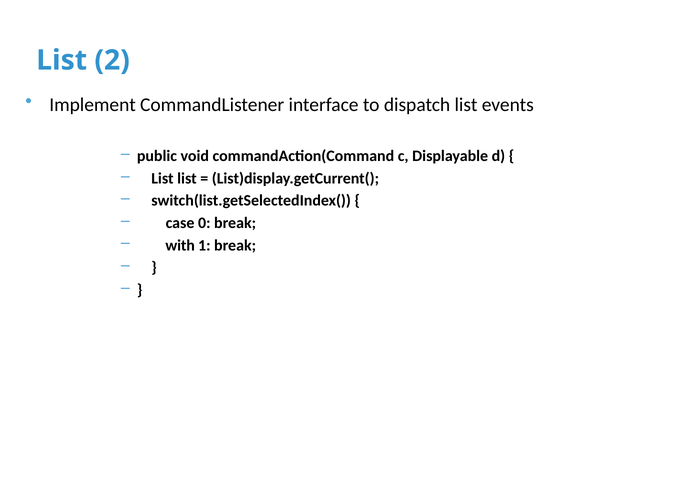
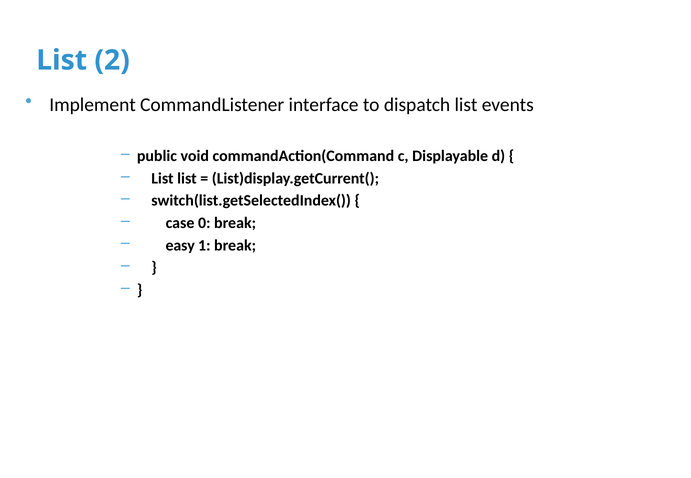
with: with -> easy (180, 245)
